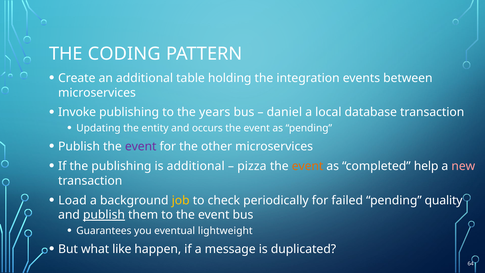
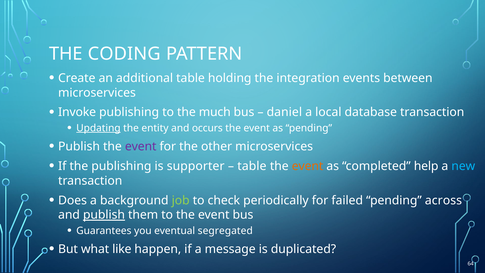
years: years -> much (215, 112)
Updating underline: none -> present (98, 128)
is additional: additional -> supporter (196, 166)
pizza: pizza -> table (252, 166)
new colour: pink -> light blue (463, 166)
Load: Load -> Does (73, 200)
job colour: yellow -> light green (181, 200)
quality: quality -> across (443, 200)
lightweight: lightweight -> segregated (225, 231)
